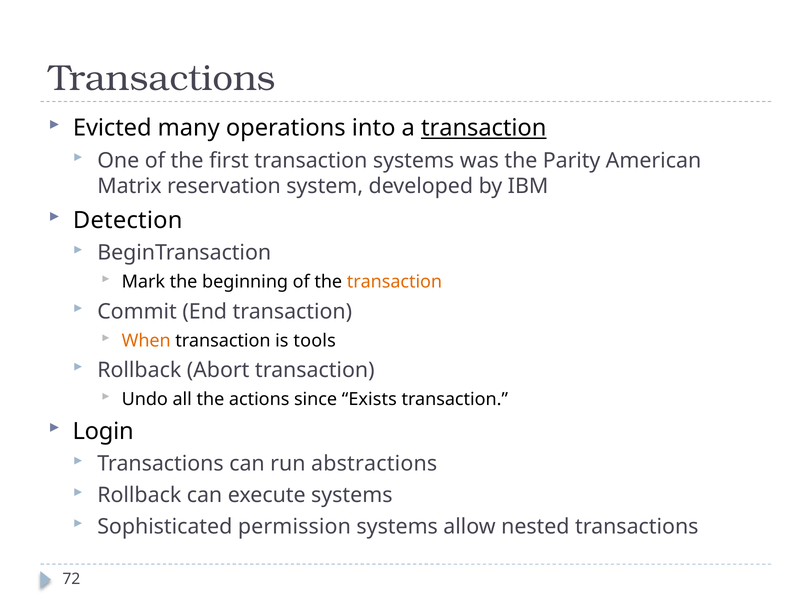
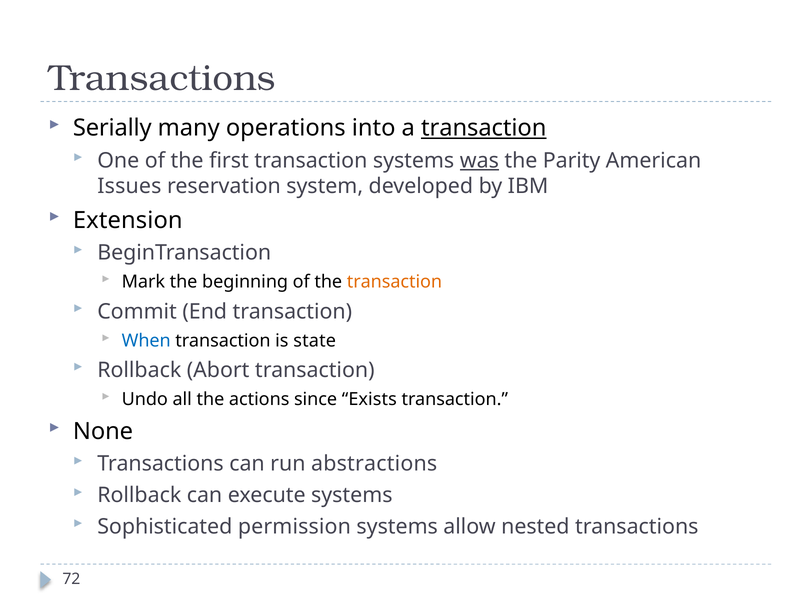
Evicted: Evicted -> Serially (112, 128)
was underline: none -> present (479, 161)
Matrix: Matrix -> Issues (129, 186)
Detection: Detection -> Extension (128, 220)
When colour: orange -> blue (146, 341)
tools: tools -> state (315, 341)
Login: Login -> None (103, 431)
